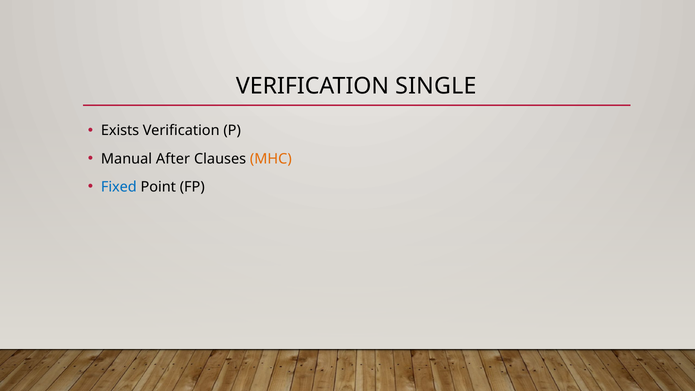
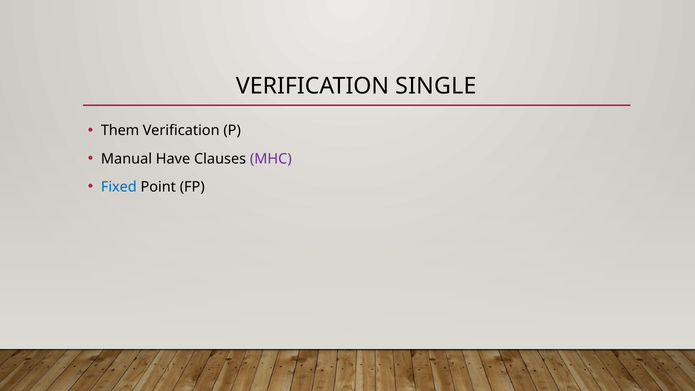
Exists: Exists -> Them (120, 131)
After: After -> Have (173, 159)
MHC colour: orange -> purple (271, 159)
